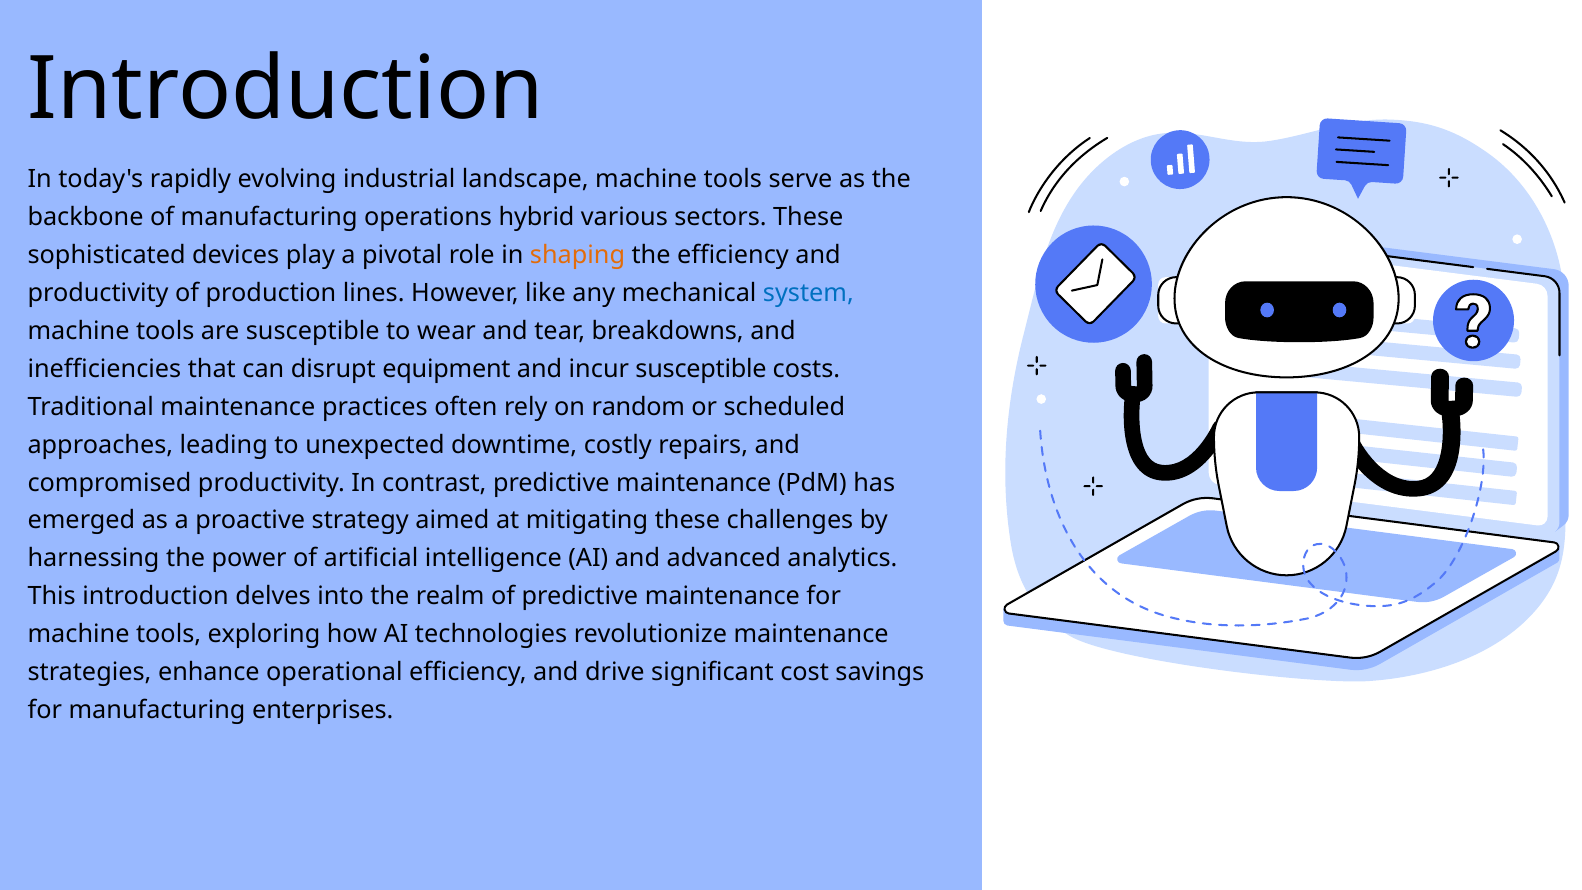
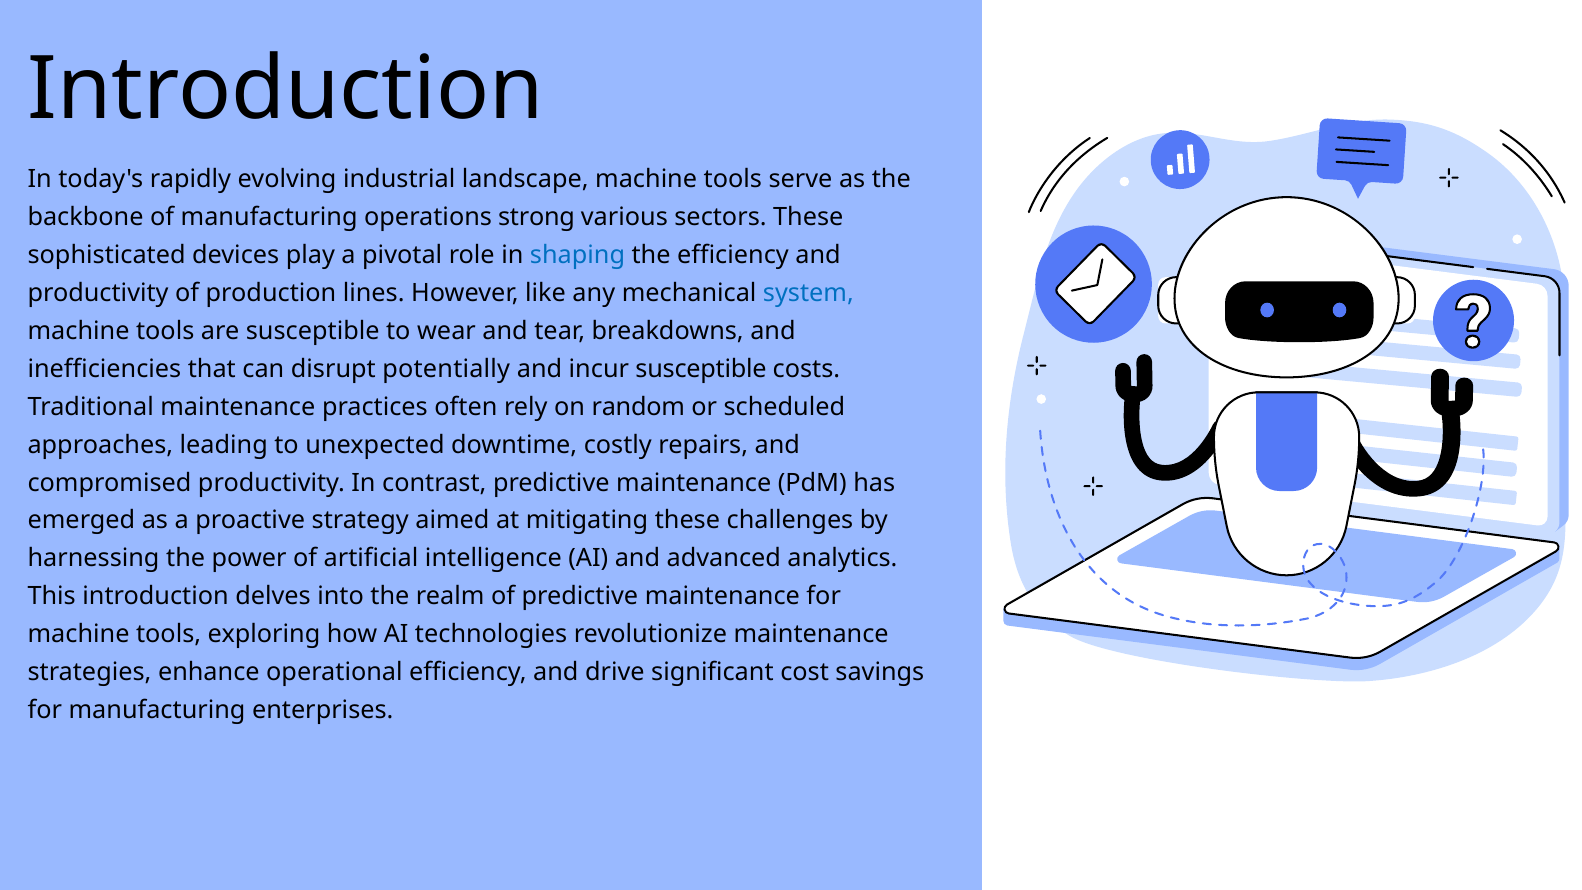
hybrid: hybrid -> strong (537, 217)
shaping colour: orange -> blue (577, 255)
equipment: equipment -> potentially (446, 369)
